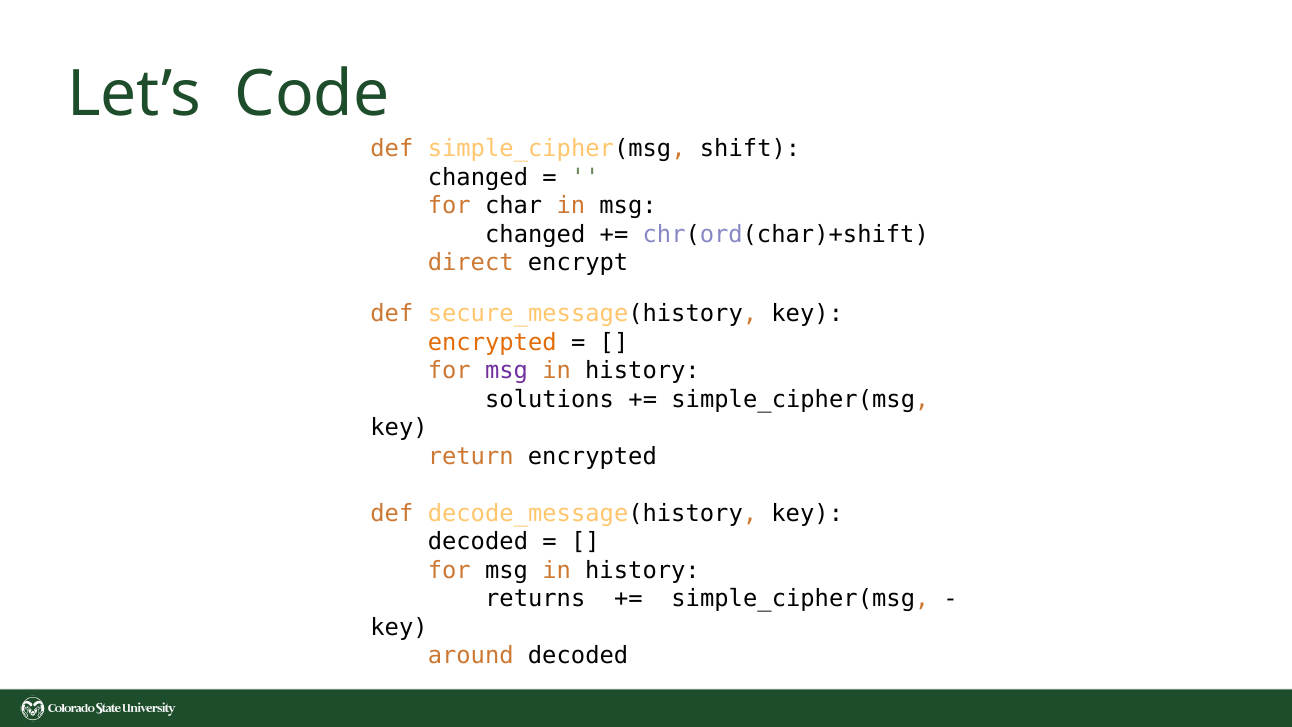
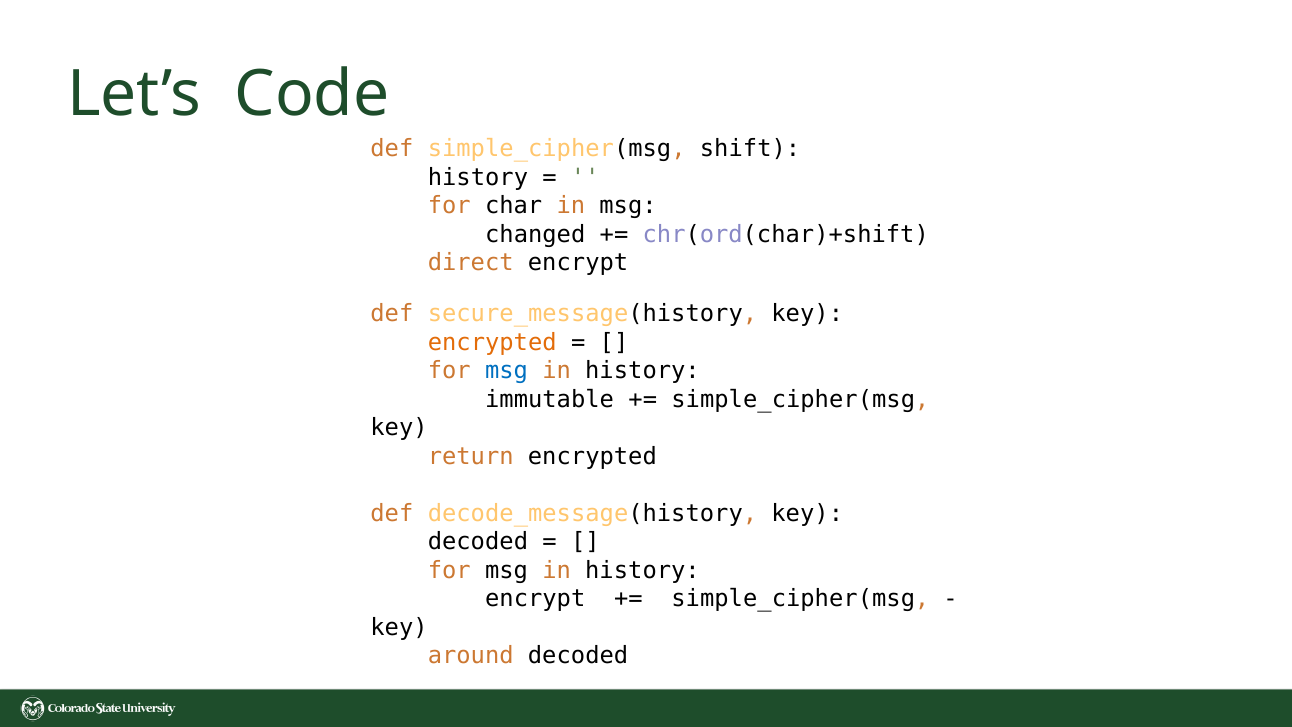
changed: changed -> history (478, 177)
msg colour: purple -> blue (507, 371)
solutions: solutions -> immutable (550, 399)
returns: returns -> encrypt (535, 599)
